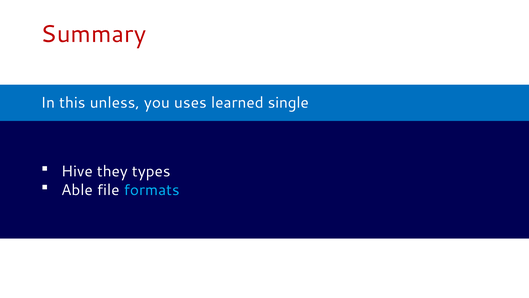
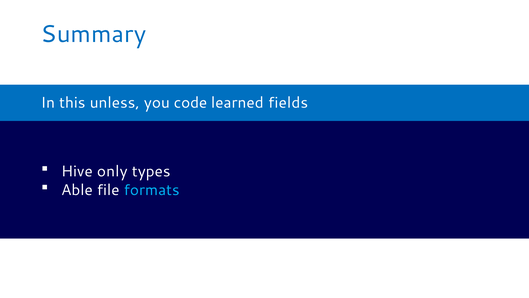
Summary colour: red -> blue (93, 34)
uses: uses -> code (190, 103)
single: single -> fields (288, 103)
they: they -> only (112, 171)
